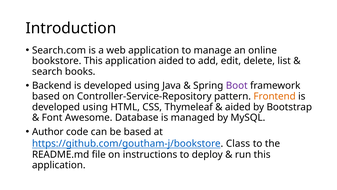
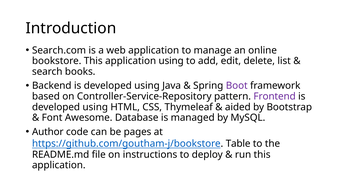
application aided: aided -> using (171, 61)
Frontend colour: orange -> purple (275, 96)
be based: based -> pages (138, 132)
Class: Class -> Table (238, 143)
